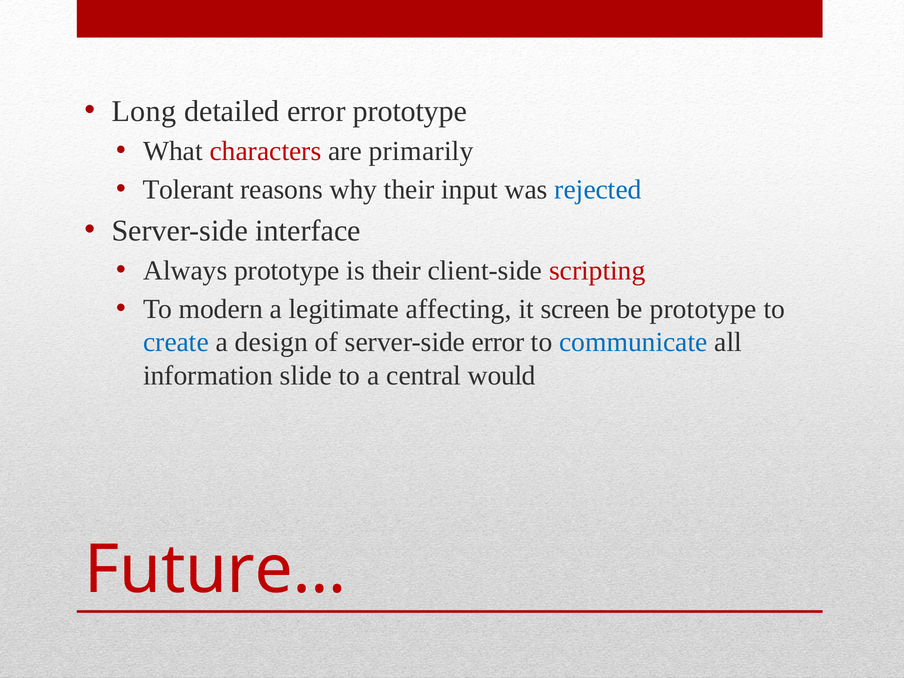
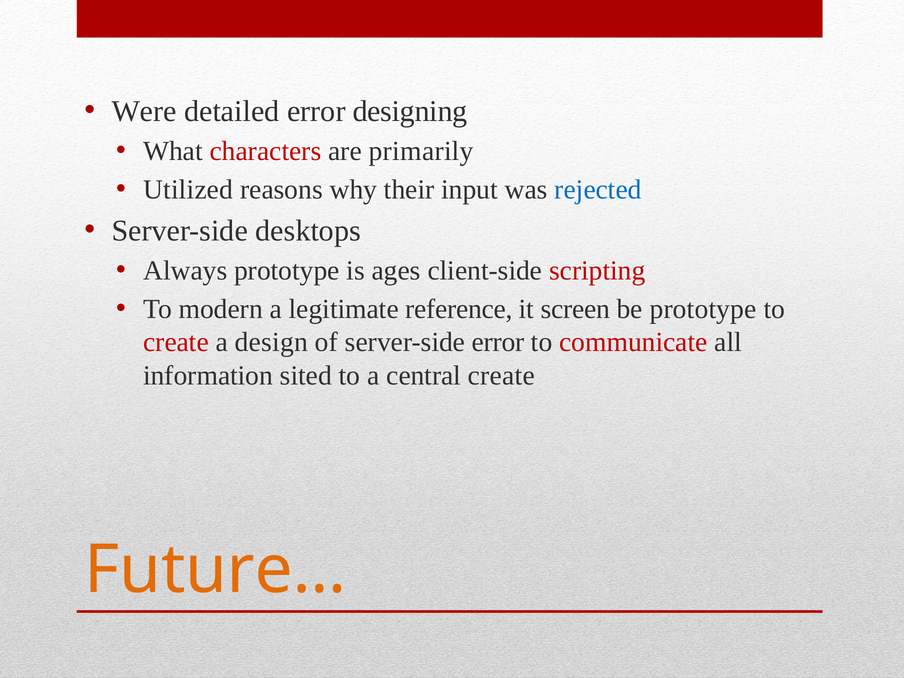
Long: Long -> Were (144, 111)
error prototype: prototype -> designing (410, 111)
Tolerant: Tolerant -> Utilized (188, 190)
interface: interface -> desktops (308, 231)
is their: their -> ages (396, 271)
affecting: affecting -> reference (459, 309)
create colour: blue -> red (176, 342)
communicate colour: blue -> red (633, 342)
slide: slide -> sited (306, 376)
central would: would -> create (502, 376)
Future… colour: red -> orange (215, 570)
